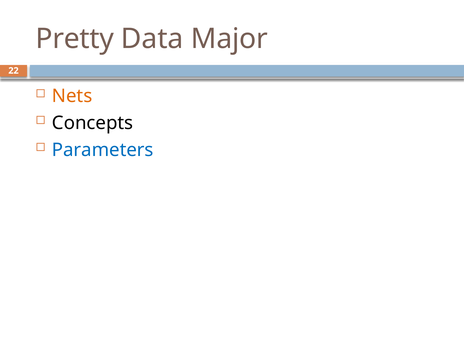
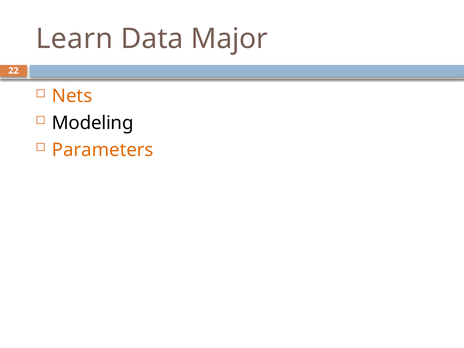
Pretty: Pretty -> Learn (74, 39)
Concepts: Concepts -> Modeling (93, 123)
Parameters colour: blue -> orange (103, 150)
